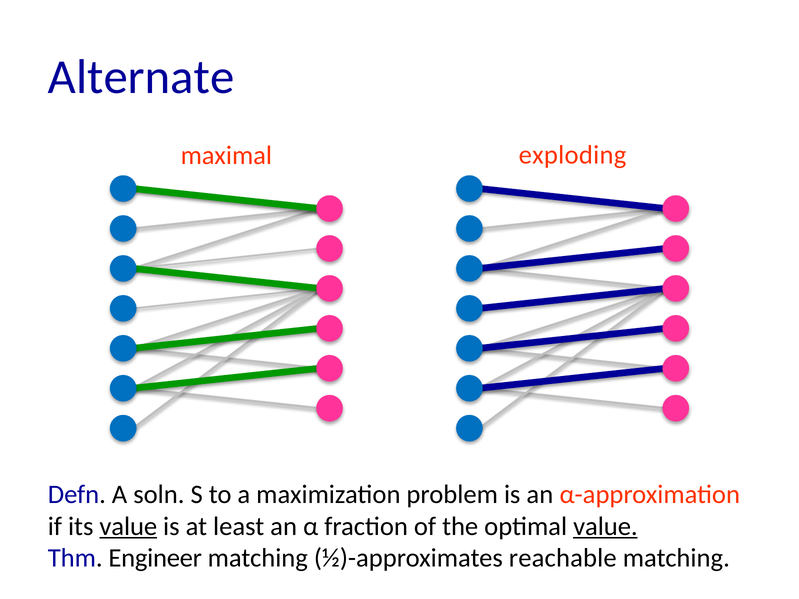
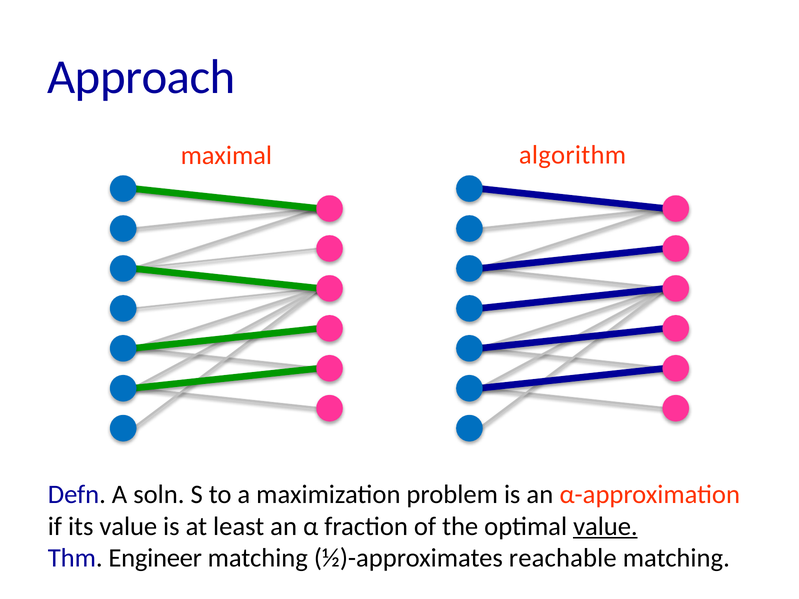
Alternate: Alternate -> Approach (141, 77)
exploding: exploding -> algorithm (572, 155)
value underline: present -> none (128, 526)
